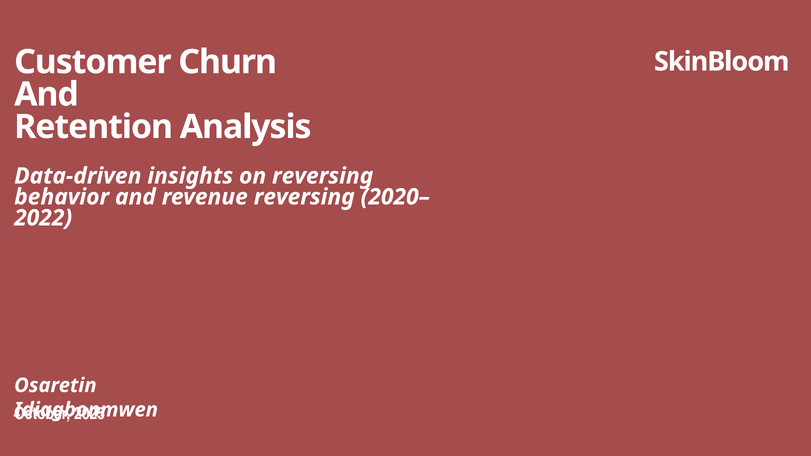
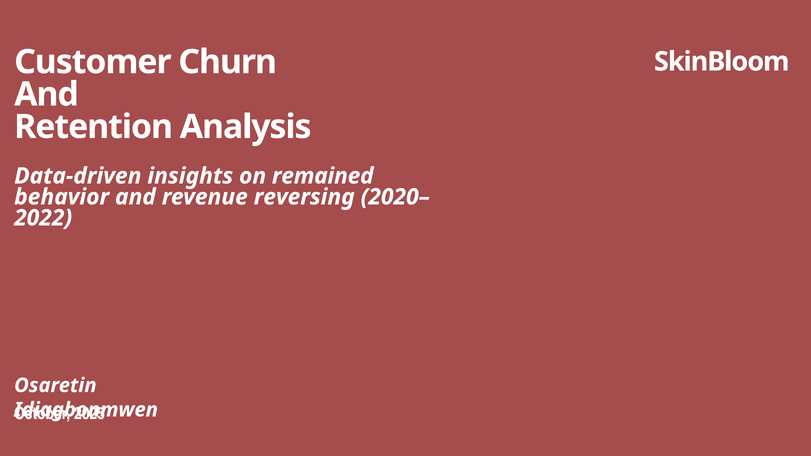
on reversing: reversing -> remained (323, 176)
